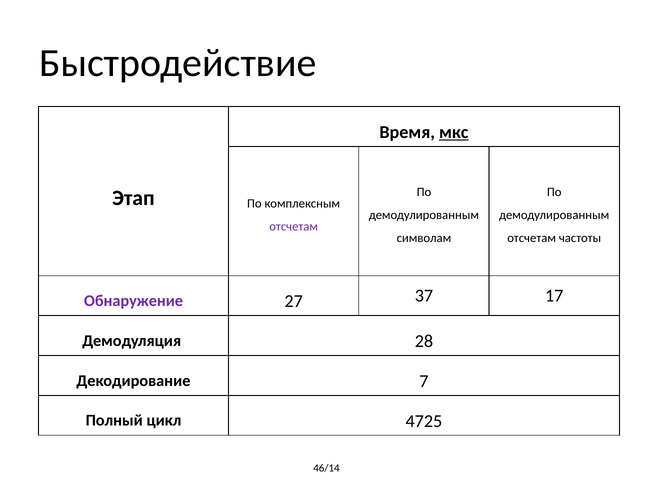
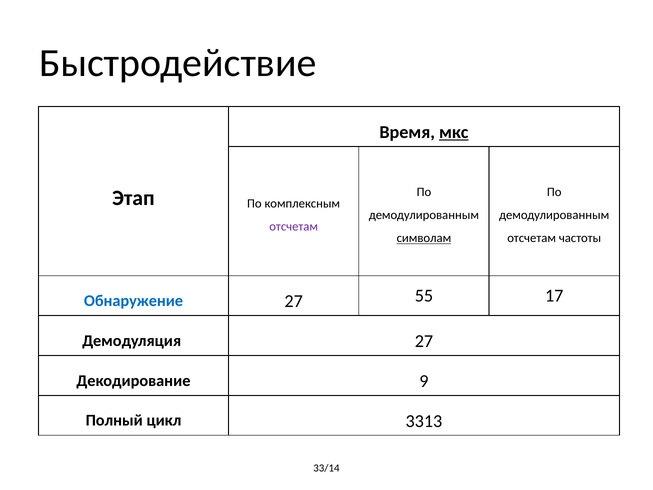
символам underline: none -> present (424, 238)
Обнаружение colour: purple -> blue (134, 301)
37: 37 -> 55 (424, 296)
Демодуляция 28: 28 -> 27 (424, 341)
7: 7 -> 9 (424, 381)
4725: 4725 -> 3313 (424, 421)
46/14: 46/14 -> 33/14 (326, 468)
